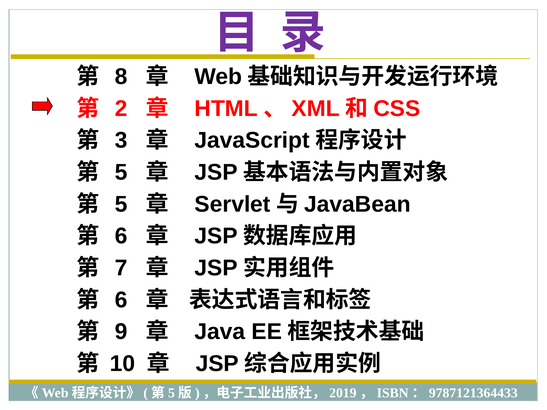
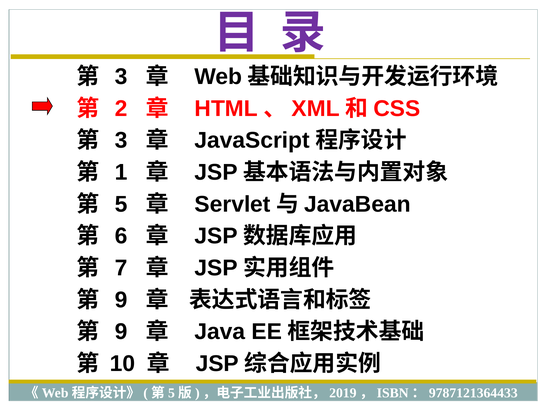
8: 8 -> 3 (121, 77)
5: 5 -> 1 (121, 172)
6: 6 -> 9 (121, 300)
